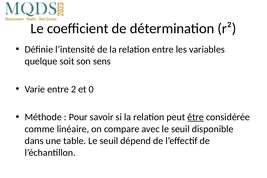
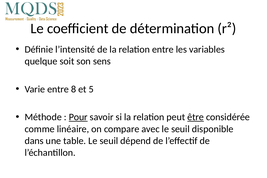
2: 2 -> 8 (74, 89)
0: 0 -> 5 (91, 89)
Pour underline: none -> present (78, 117)
